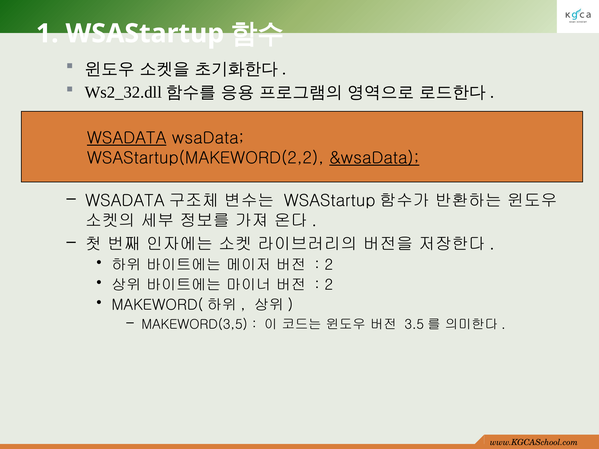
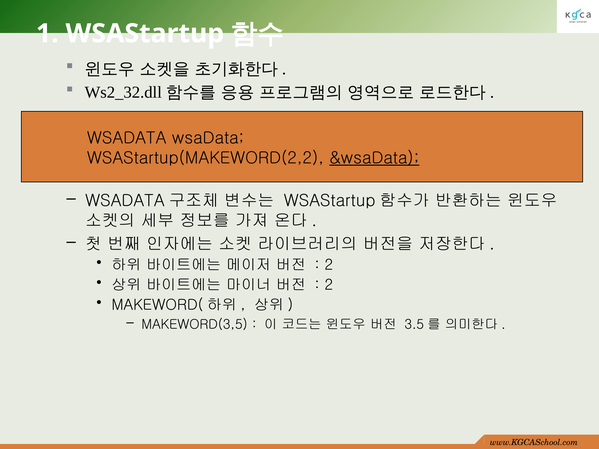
WSADATA underline: present -> none (127, 138)
